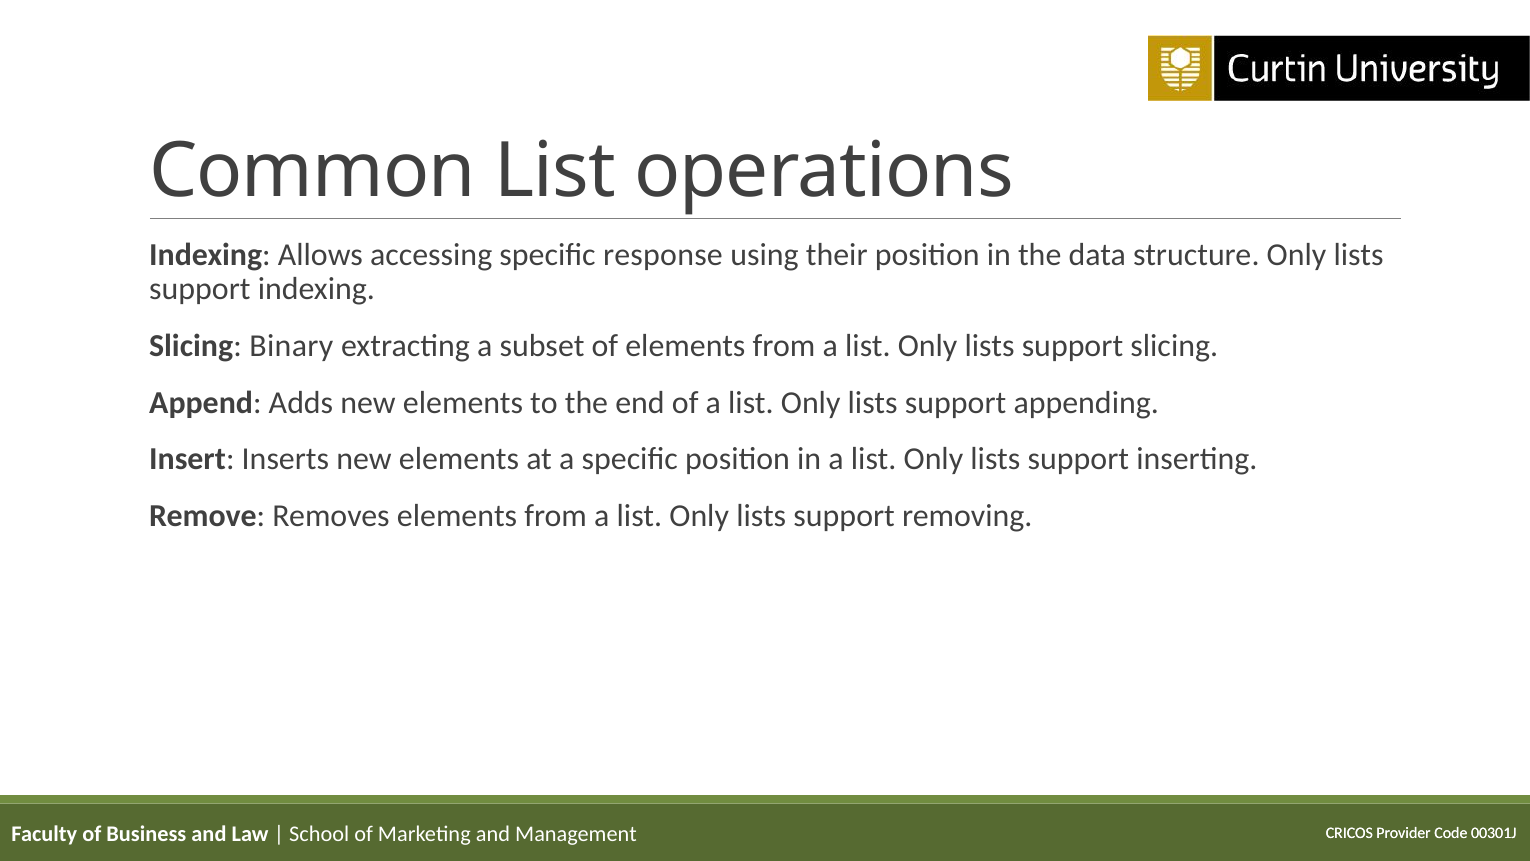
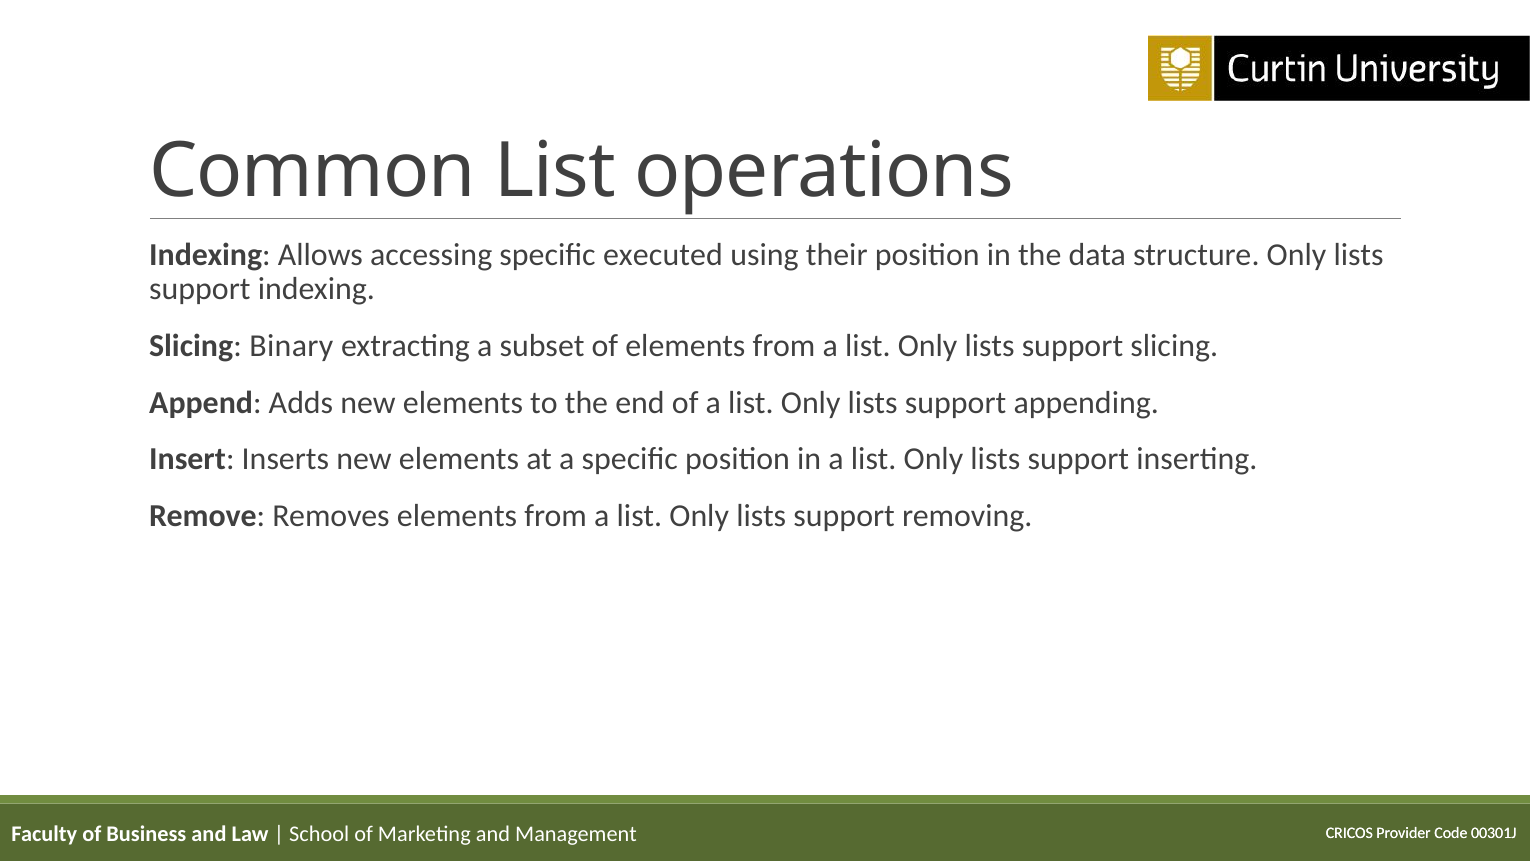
response: response -> executed (663, 254)
